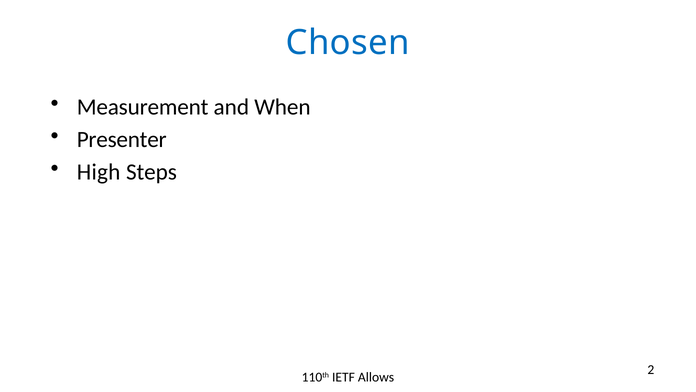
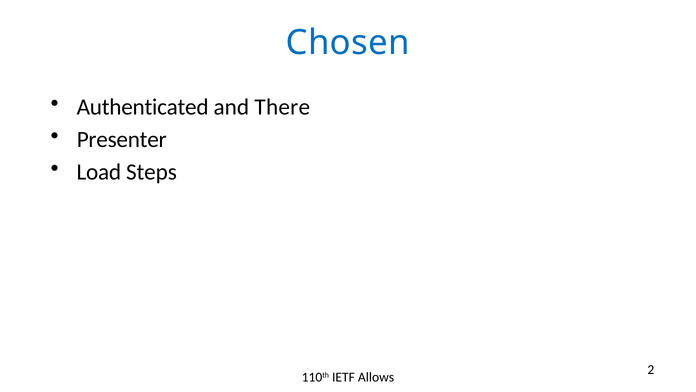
Measurement: Measurement -> Authenticated (143, 107)
When: When -> There (282, 107)
High: High -> Load (99, 172)
